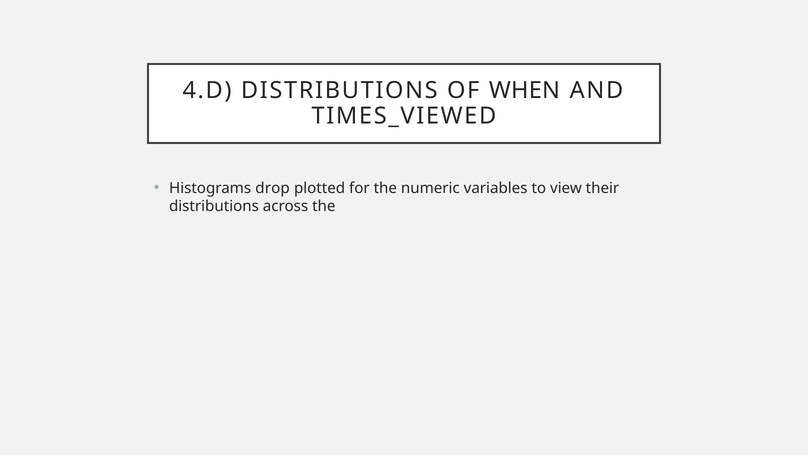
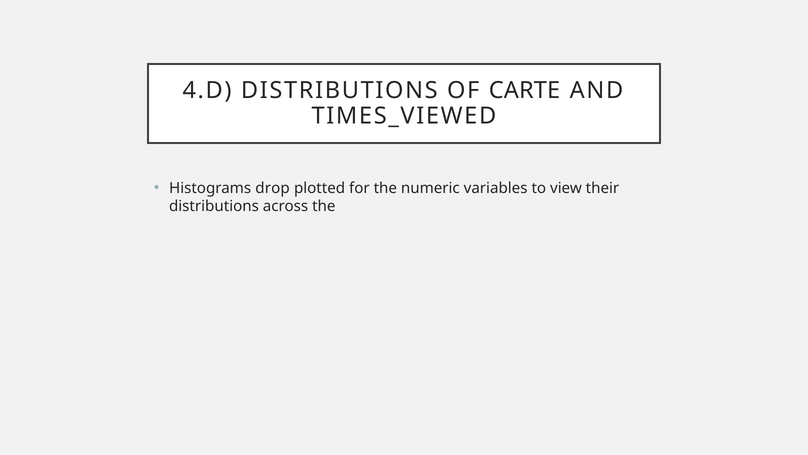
WHEN: WHEN -> CARTE (525, 90)
